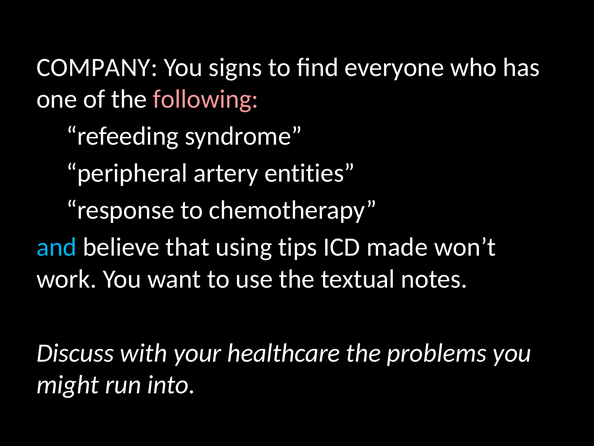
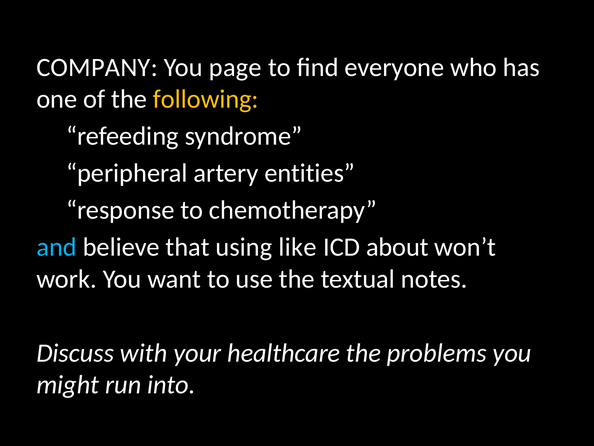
signs: signs -> page (235, 67)
following colour: pink -> yellow (206, 99)
tips: tips -> like (298, 247)
made: made -> about (397, 247)
